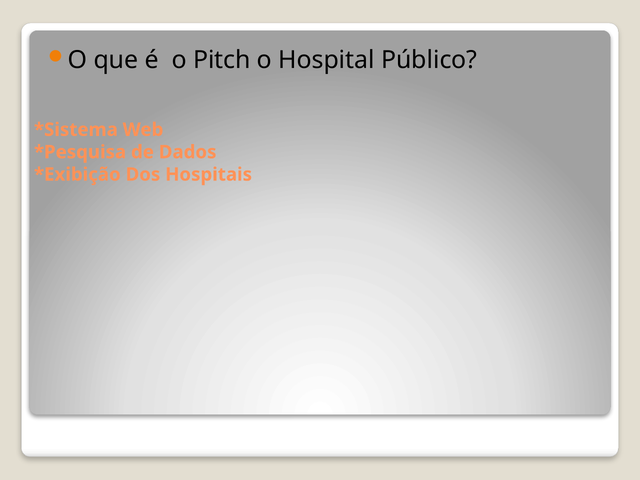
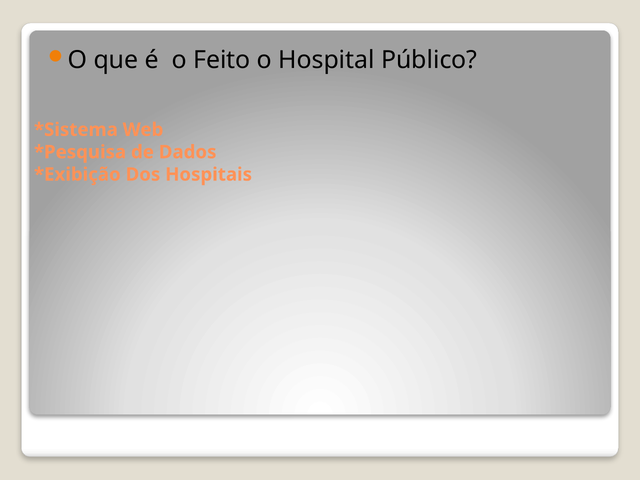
Pitch: Pitch -> Feito (222, 60)
